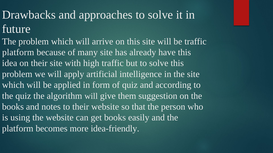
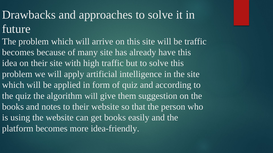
platform: platform -> becomes (18, 52)
